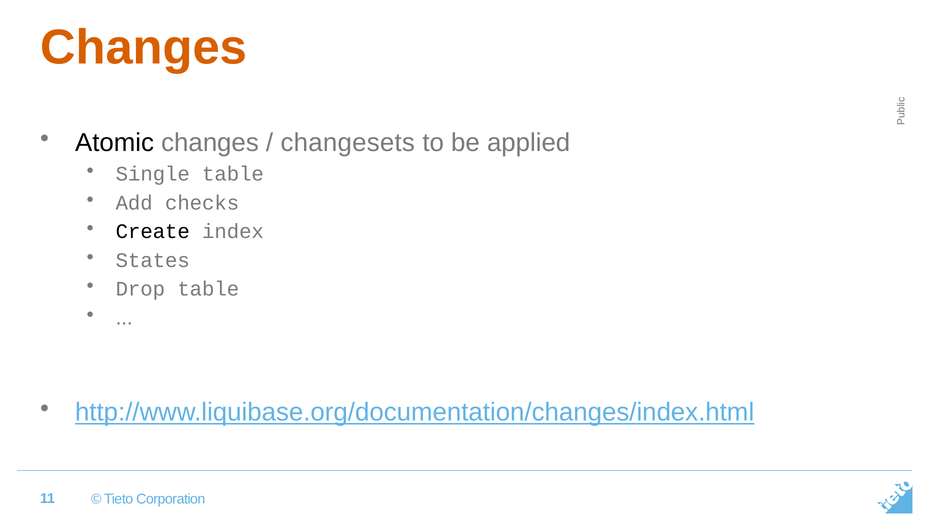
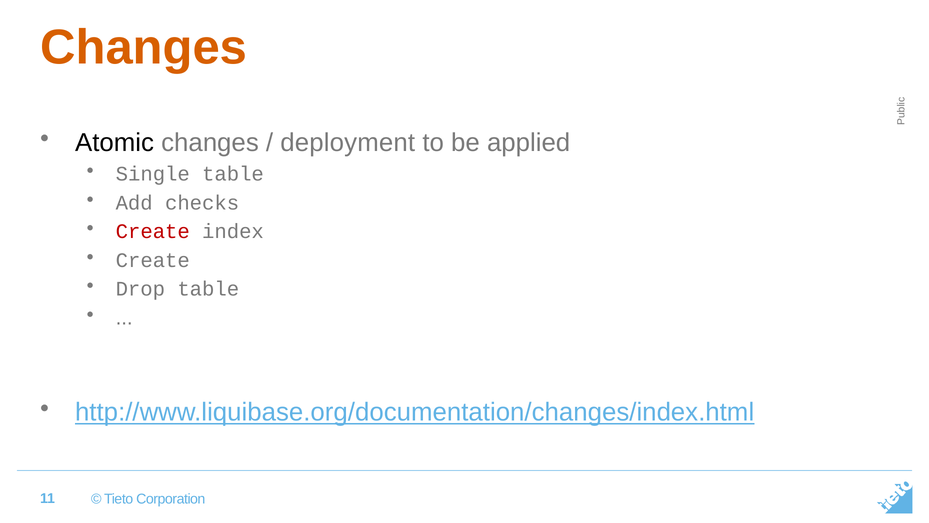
changesets: changesets -> deployment (348, 142)
Create colour: black -> red (153, 231)
States: States -> Create (153, 260)
